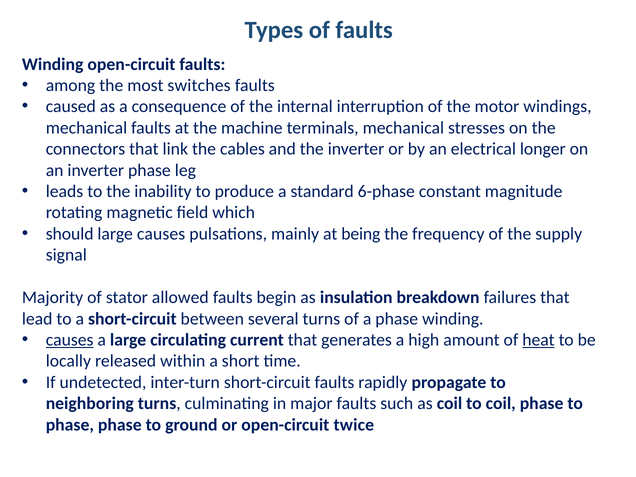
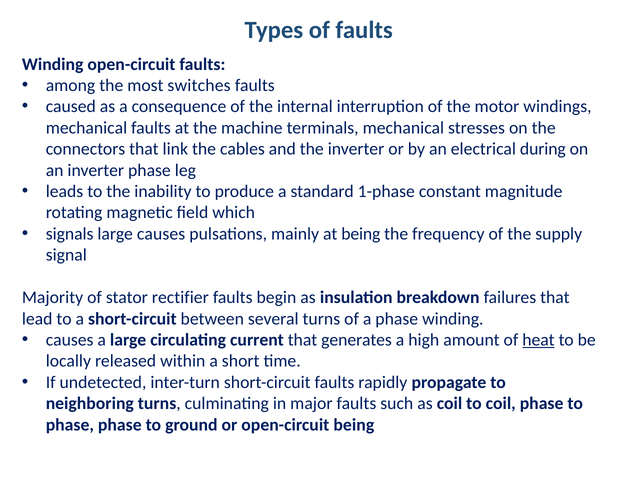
longer: longer -> during (543, 149)
6-phase: 6-phase -> 1-phase (386, 191)
should: should -> signals (70, 234)
allowed: allowed -> rectifier (180, 297)
causes underline: present -> none (70, 340)
open-circuit twice: twice -> being (354, 425)
